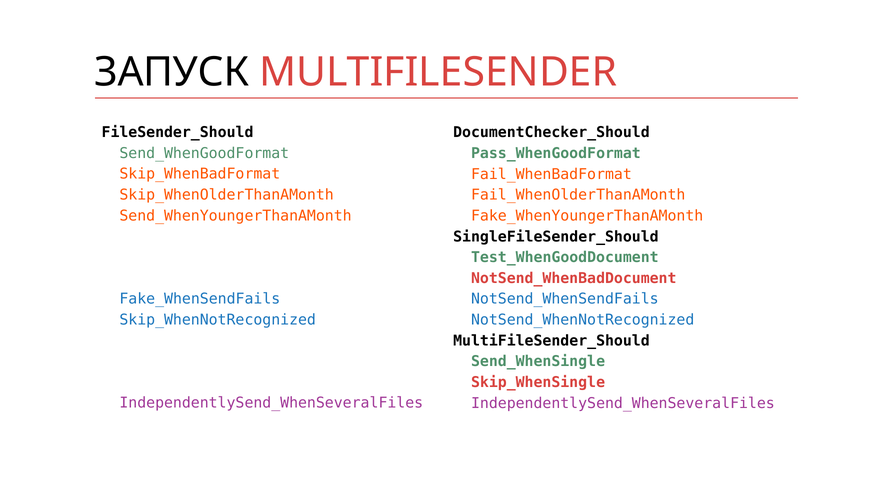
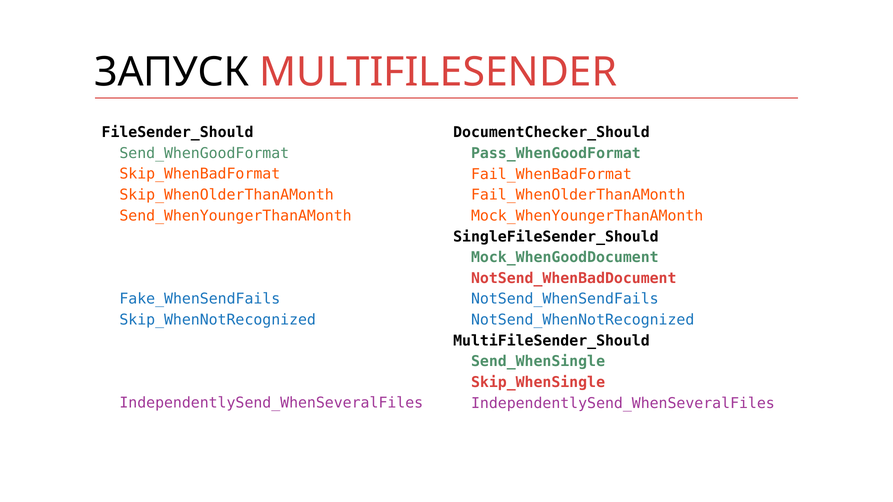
Fake_WhenYoungerThanAMonth: Fake_WhenYoungerThanAMonth -> Mock_WhenYoungerThanAMonth (587, 216)
Test_WhenGoodDocument: Test_WhenGoodDocument -> Mock_WhenGoodDocument (565, 258)
